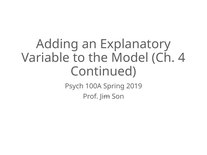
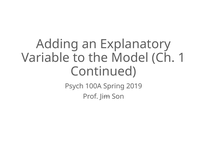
4: 4 -> 1 (182, 58)
